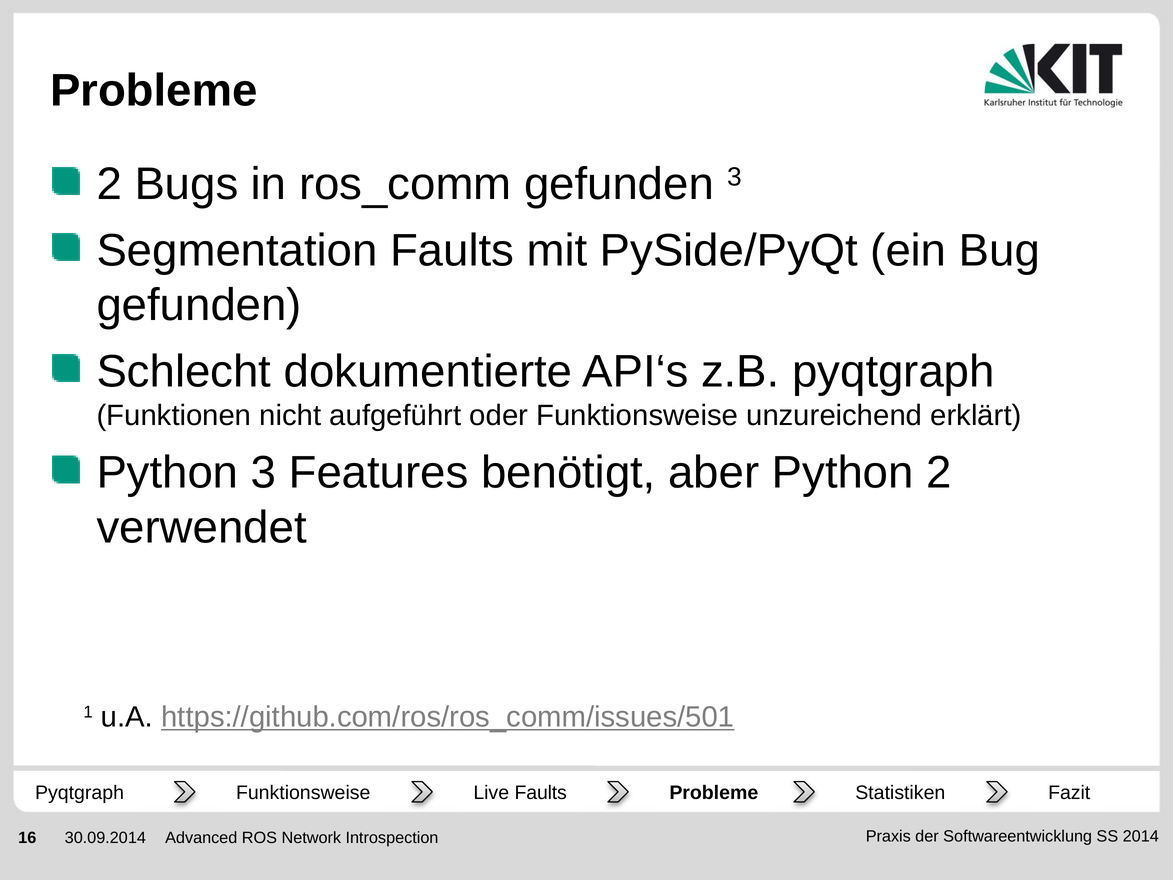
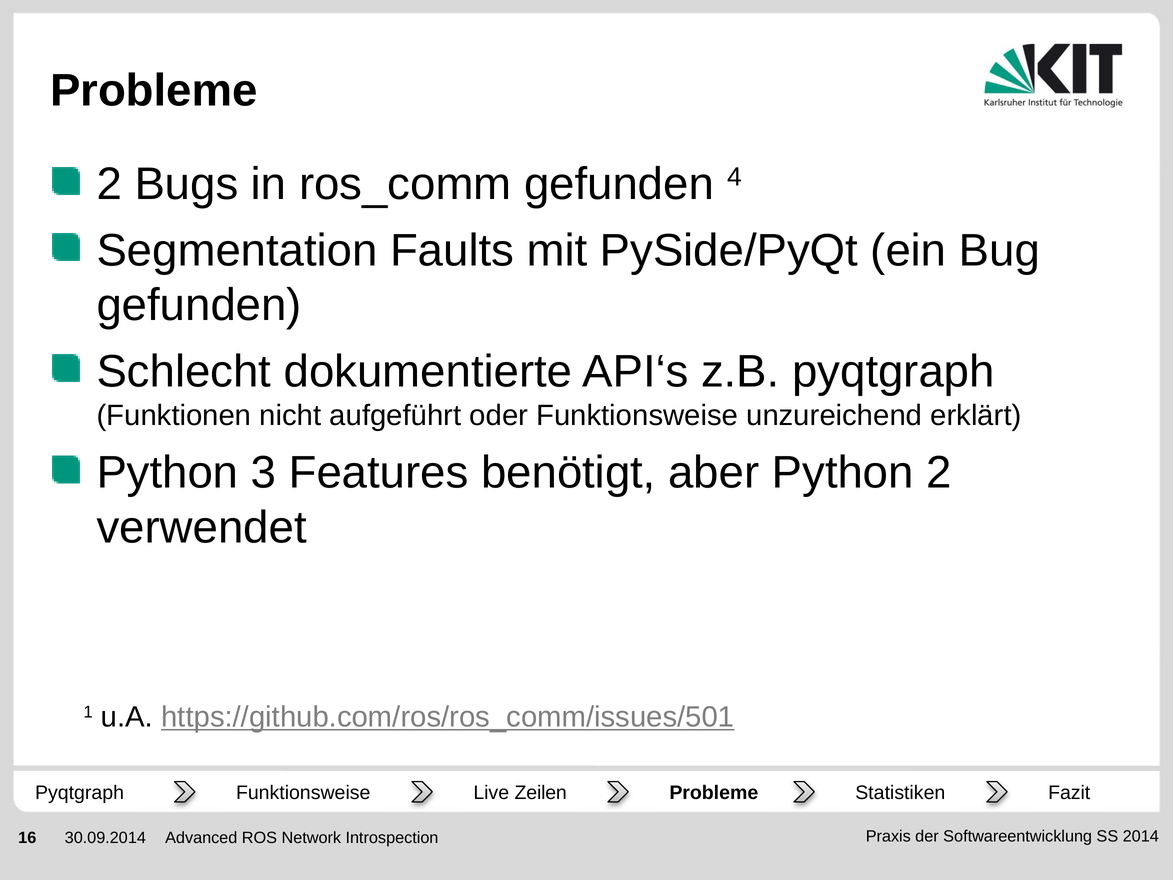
gefunden 3: 3 -> 4 (735, 177)
Live Faults: Faults -> Zeilen (541, 793)
